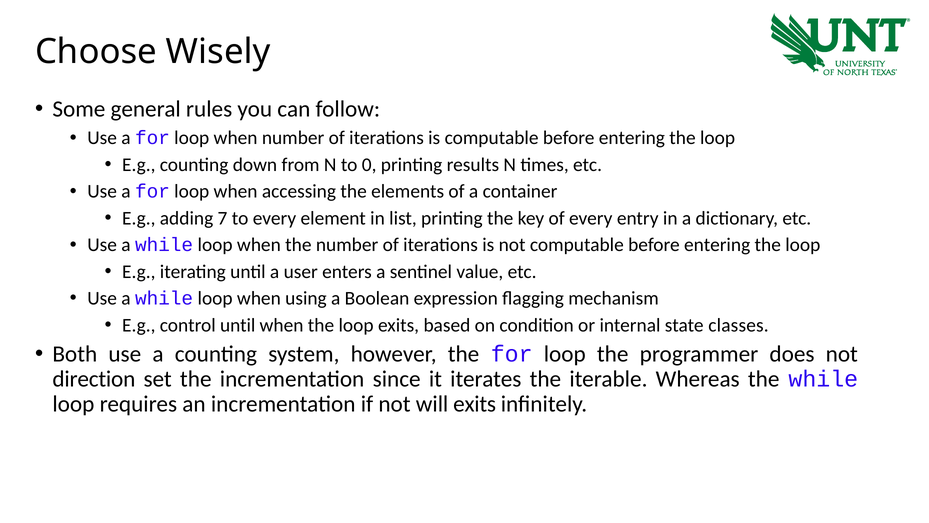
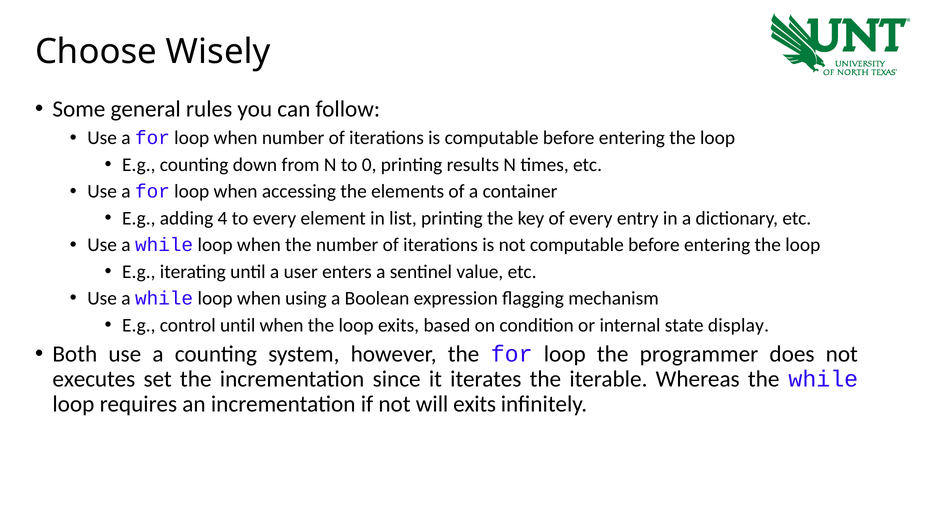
7: 7 -> 4 (223, 218)
classes: classes -> display (739, 325)
direction: direction -> executes (94, 379)
